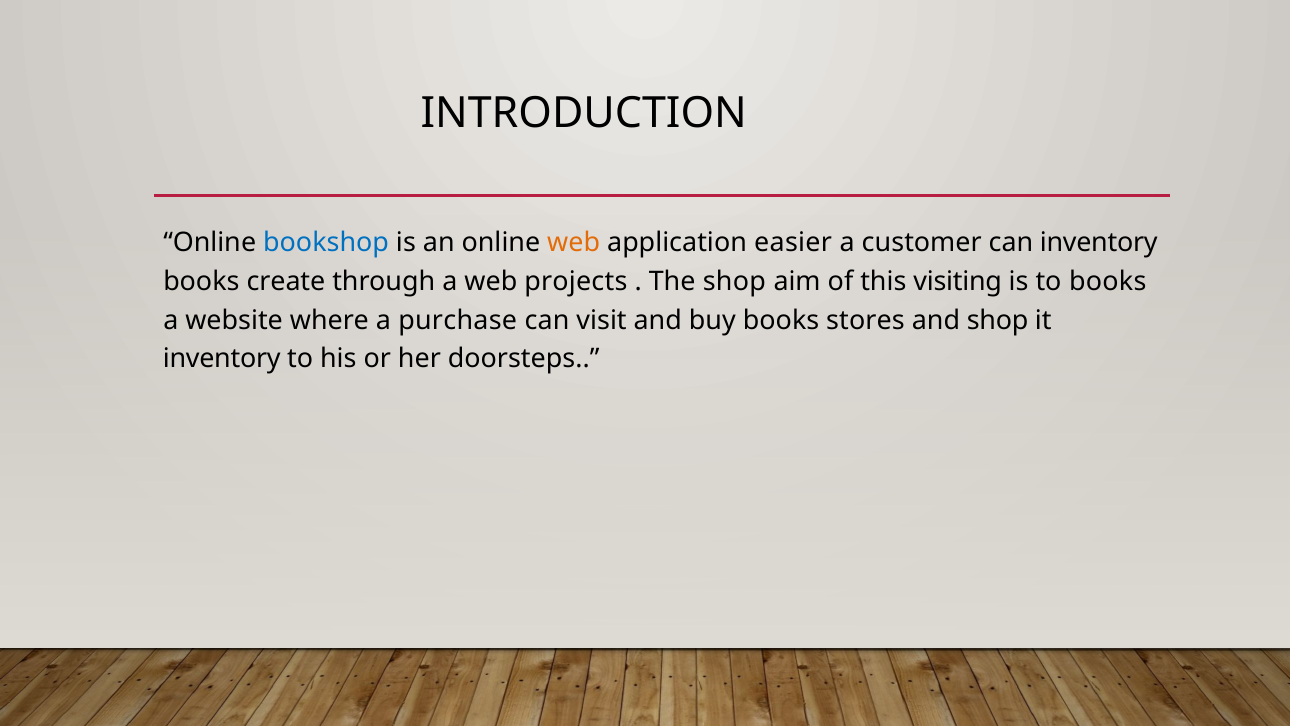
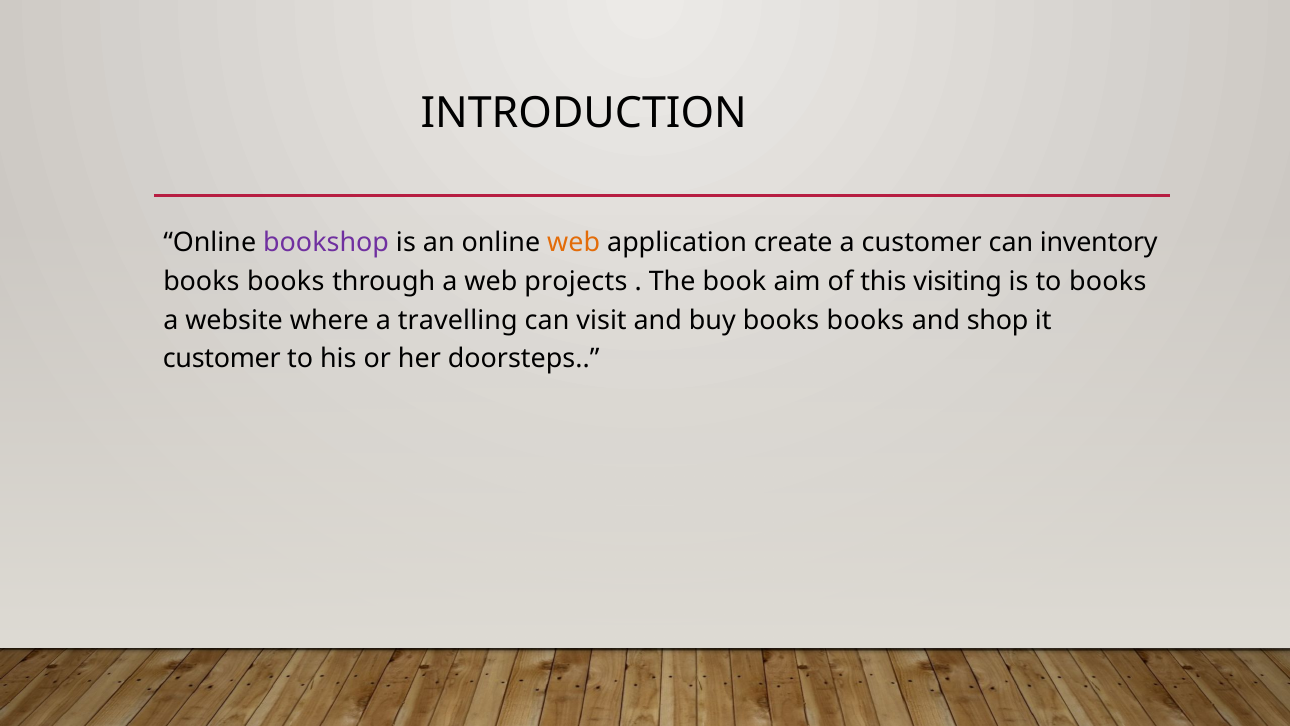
bookshop colour: blue -> purple (326, 243)
easier: easier -> create (793, 243)
create: create -> books (286, 281)
The shop: shop -> book (734, 281)
purchase: purchase -> travelling (458, 320)
buy books stores: stores -> books (865, 320)
inventory: inventory -> customer (222, 359)
